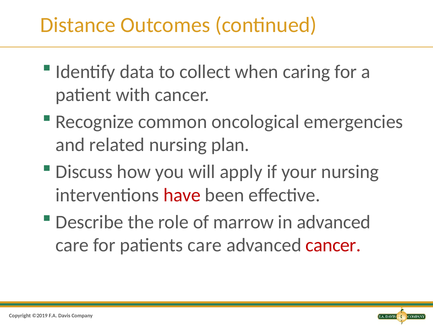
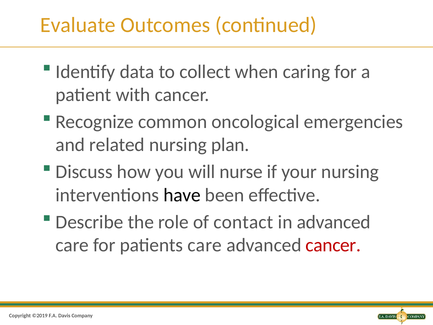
Distance: Distance -> Evaluate (78, 25)
apply: apply -> nurse (241, 172)
have colour: red -> black (182, 195)
marrow: marrow -> contact (243, 222)
